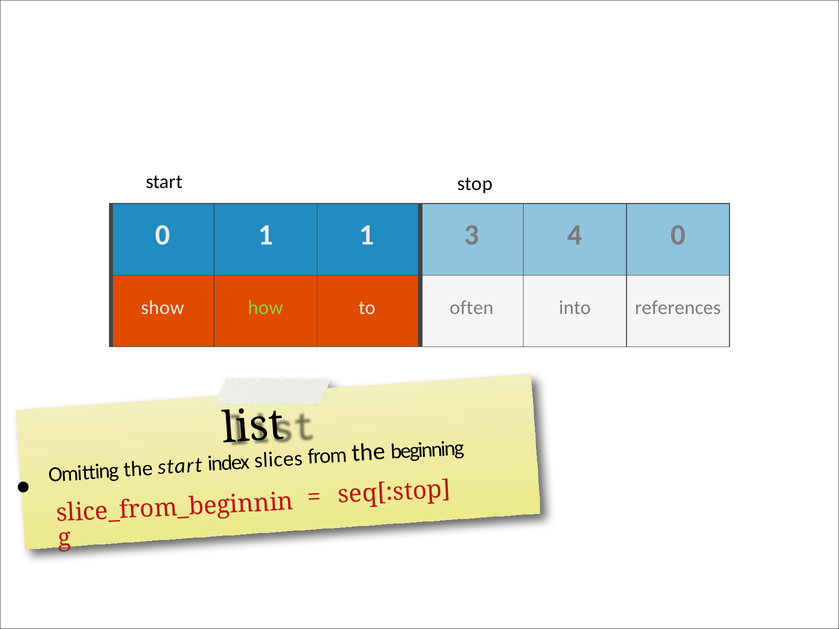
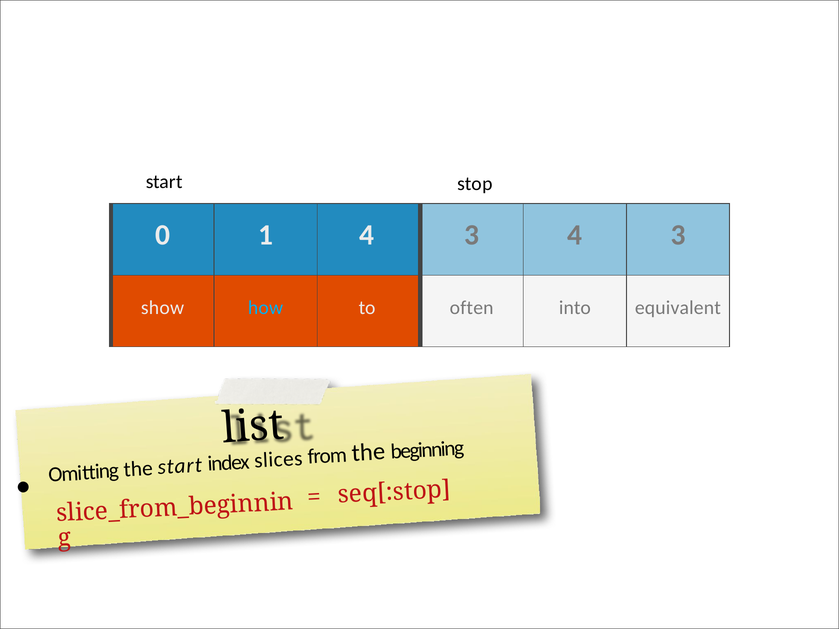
1 1: 1 -> 4 (367, 235)
3 4 0: 0 -> 3 (678, 235)
how colour: light green -> light blue (265, 308)
references: references -> equivalent (678, 308)
